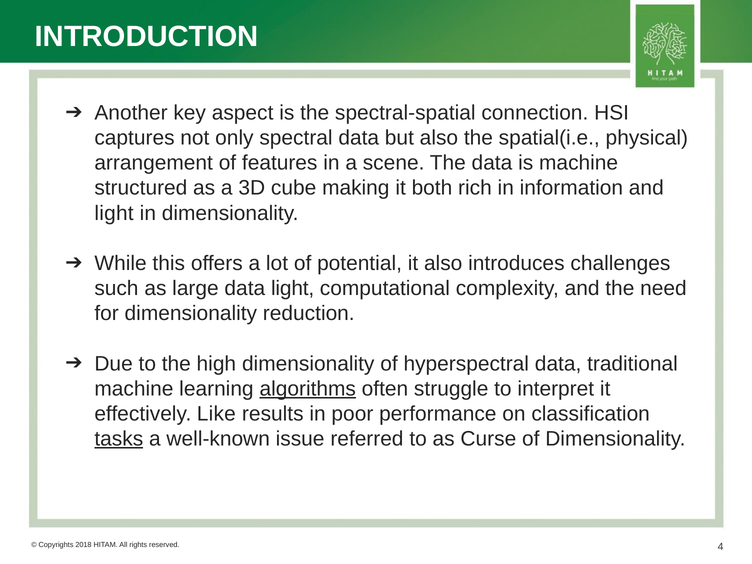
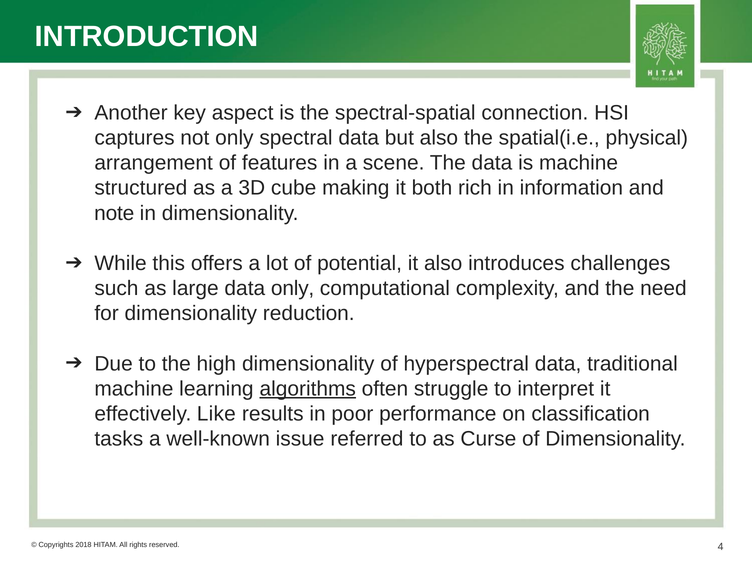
light: light -> note (114, 213)
data light: light -> only (293, 288)
tasks underline: present -> none (119, 439)
